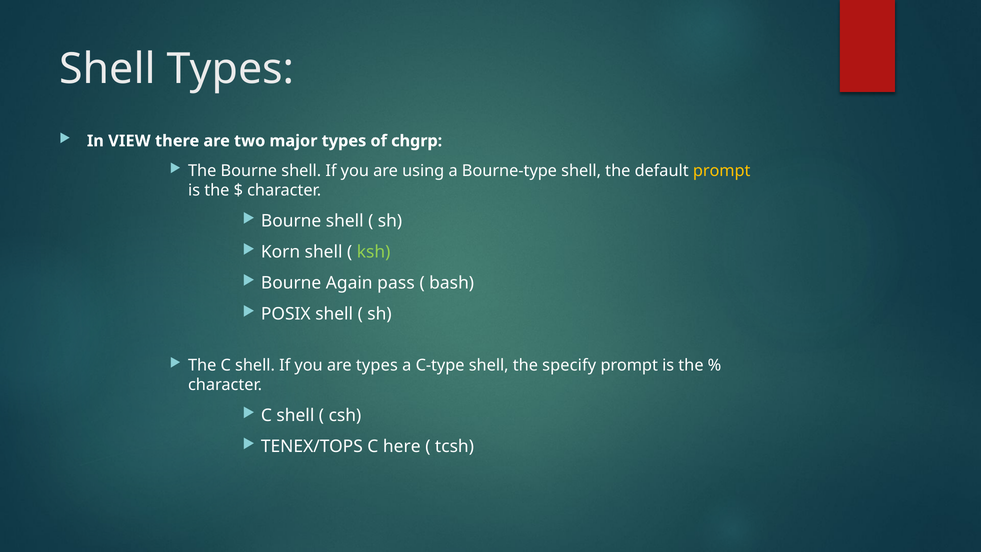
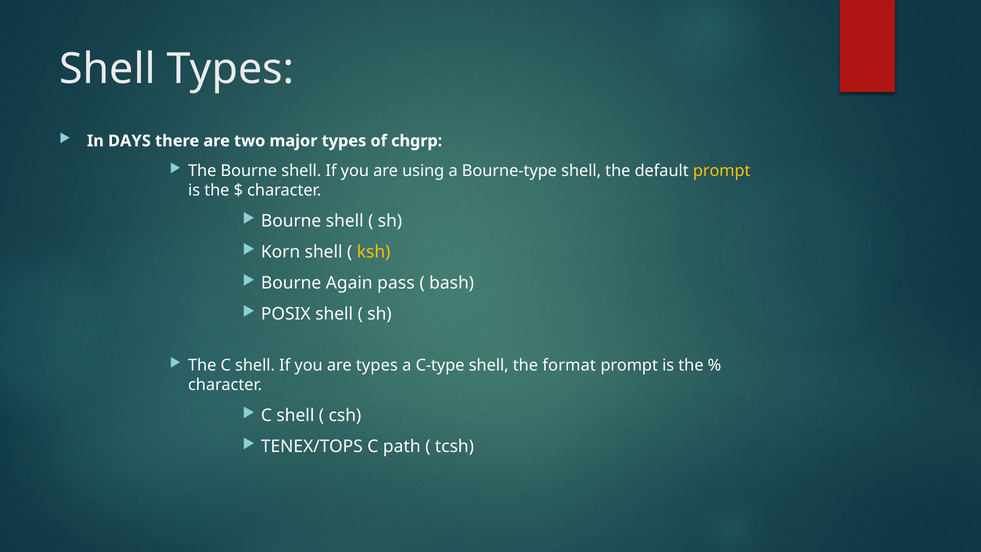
VIEW: VIEW -> DAYS (129, 141)
ksh colour: light green -> yellow (374, 252)
specify: specify -> format (569, 365)
here: here -> path (402, 447)
